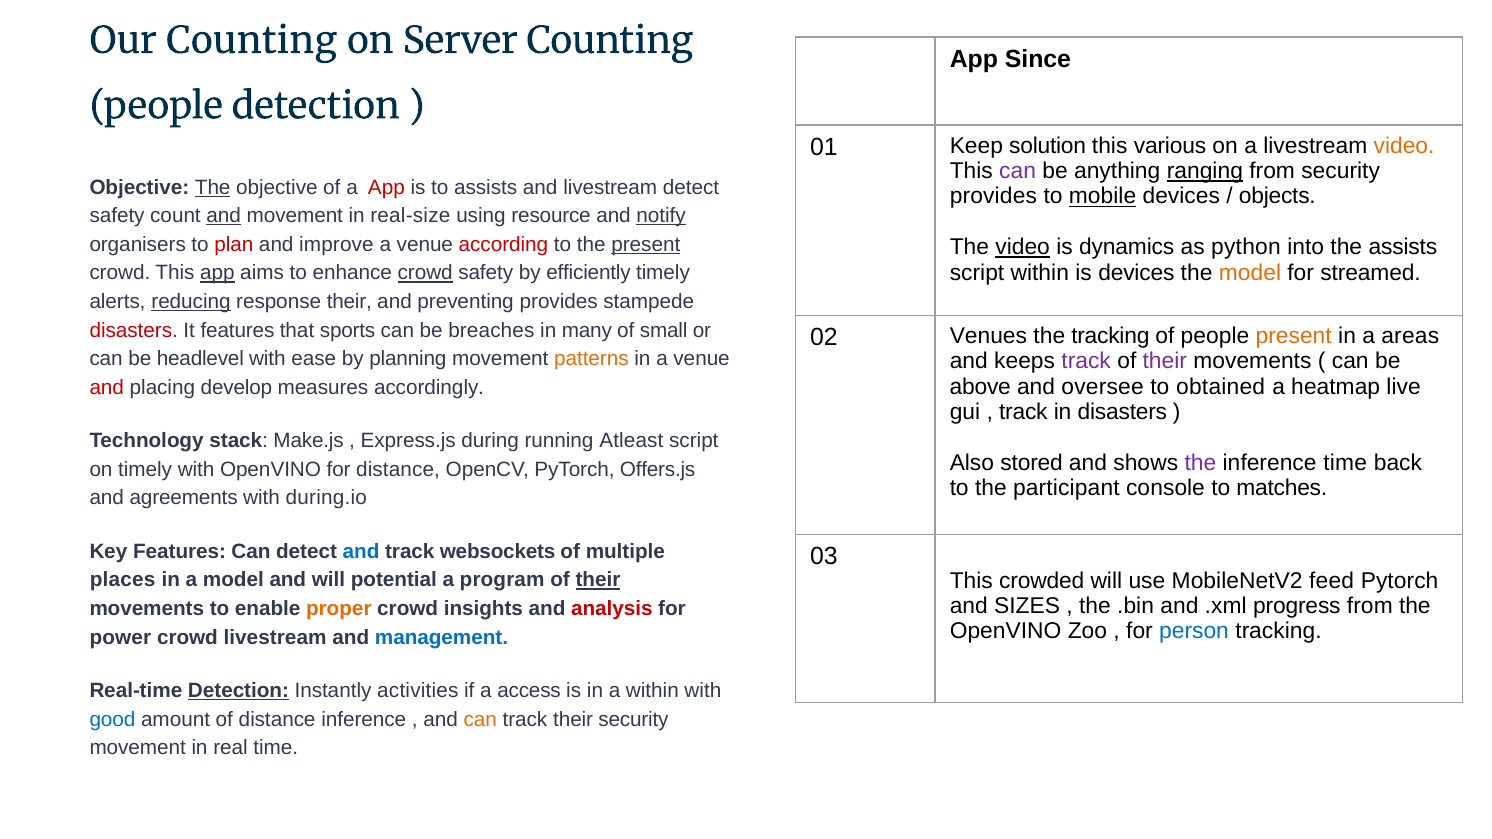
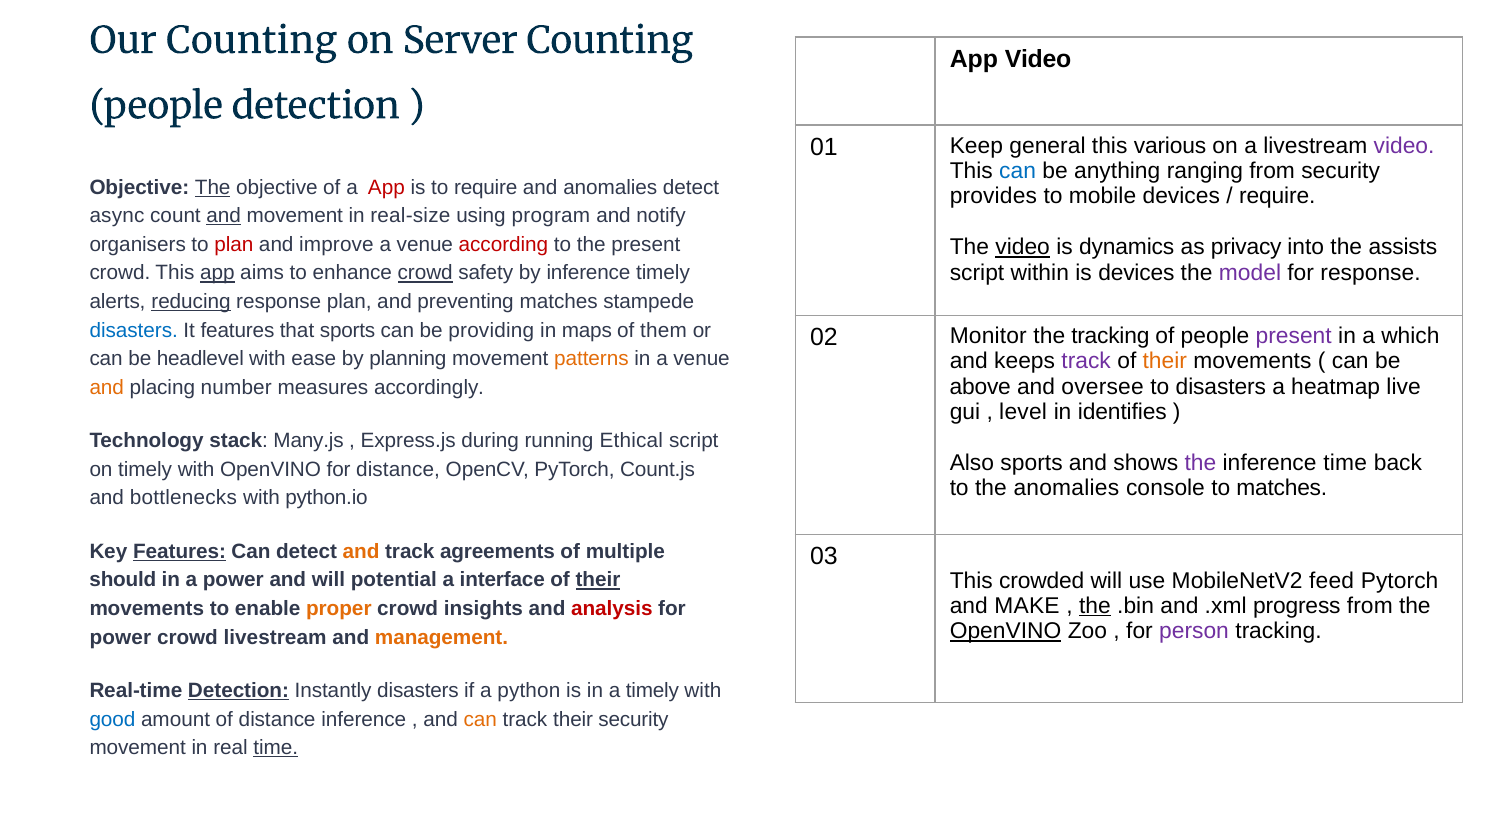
App Since: Since -> Video (1038, 59)
solution: solution -> general (1047, 146)
video colour: orange -> purple (1404, 146)
can colour: purple -> blue (1018, 171)
ranging underline: present -> none (1205, 171)
to assists: assists -> require (486, 187)
and livestream: livestream -> anomalies (610, 187)
mobile underline: present -> none (1103, 196)
objects: objects -> require (1277, 196)
safety: safety -> async (117, 216)
resource: resource -> program (551, 216)
notify underline: present -> none (661, 216)
present underline: present -> none (646, 245)
python: python -> privacy (1246, 247)
model colour: orange -> purple (1250, 273)
for streamed: streamed -> response (1371, 273)
by efficiently: efficiently -> inference (588, 273)
response their: their -> plan (349, 302)
preventing provides: provides -> matches (559, 302)
disasters colour: red -> blue (134, 330)
breaches: breaches -> providing (491, 330)
many: many -> maps (587, 330)
small: small -> them (663, 330)
Venues: Venues -> Monitor (988, 336)
present colour: orange -> purple (1294, 336)
areas: areas -> which (1410, 336)
their colour: purple -> orange (1165, 361)
to obtained: obtained -> disasters (1221, 387)
and colour: red -> orange (107, 388)
develop: develop -> number (236, 388)
track: track -> level (1023, 412)
in disasters: disasters -> identifies (1122, 412)
Make.js: Make.js -> Many.js (309, 441)
Atleast: Atleast -> Ethical (631, 441)
Also stored: stored -> sports (1032, 463)
Offers.js: Offers.js -> Count.js (658, 470)
the participant: participant -> anomalies (1066, 488)
agreements: agreements -> bottlenecks (183, 498)
during.io: during.io -> python.io (326, 498)
Features underline: none -> present (180, 552)
and colour: blue -> orange (361, 552)
websockets: websockets -> agreements (498, 552)
places: places -> should (123, 580)
a model: model -> power (233, 580)
program: program -> interface (502, 580)
SIZES: SIZES -> MAKE (1027, 606)
the underline: none -> present (1095, 606)
OpenVINO underline: none -> present (1006, 632)
person colour: blue -> purple (1194, 632)
management colour: blue -> orange (441, 637)
Instantly activities: activities -> disasters (418, 691)
access: access -> python (529, 691)
a within: within -> timely (652, 691)
time underline: none -> present (276, 748)
